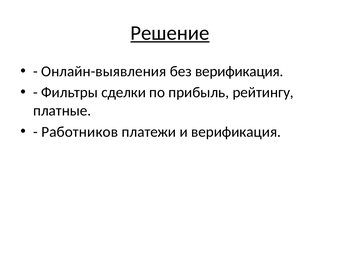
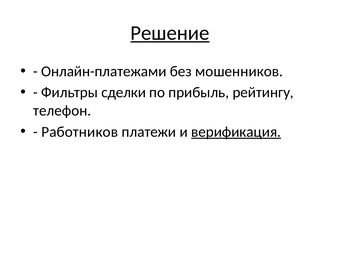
Онлайн-выявления: Онлайн-выявления -> Онлайн-платежами (104, 71)
без верификация: верификация -> мошенников (239, 71)
платные: платные -> телефон (62, 111)
верификация underline: none -> present (236, 132)
